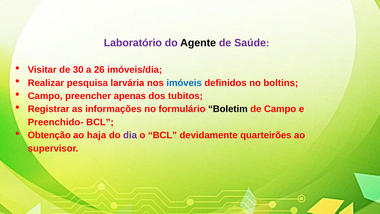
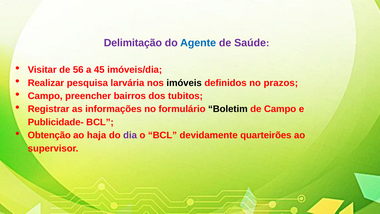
Laboratório: Laboratório -> Delimitação (133, 43)
Agente colour: black -> blue (198, 43)
30: 30 -> 56 (78, 70)
26: 26 -> 45 (99, 70)
imóveis colour: blue -> black (184, 83)
boltins: boltins -> prazos (281, 83)
apenas: apenas -> bairros (130, 96)
Preenchido-: Preenchido- -> Publicidade- (56, 122)
